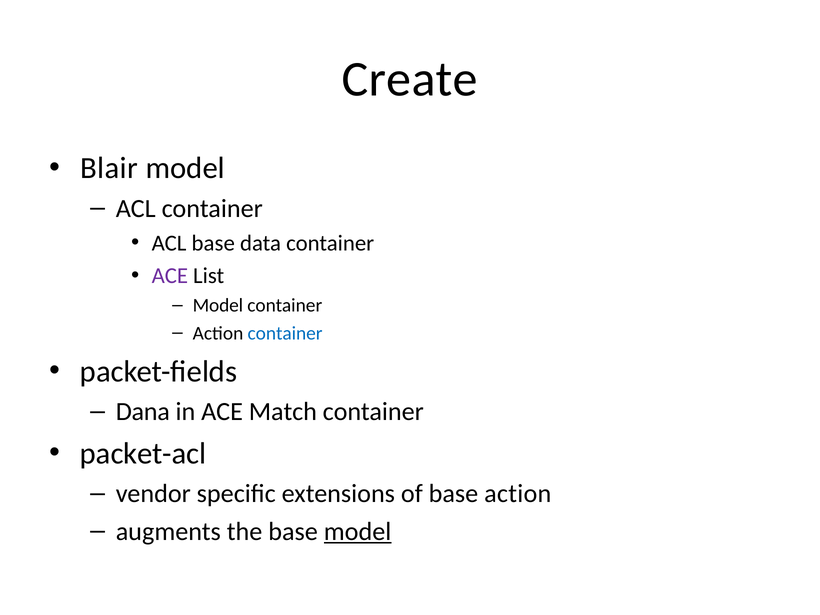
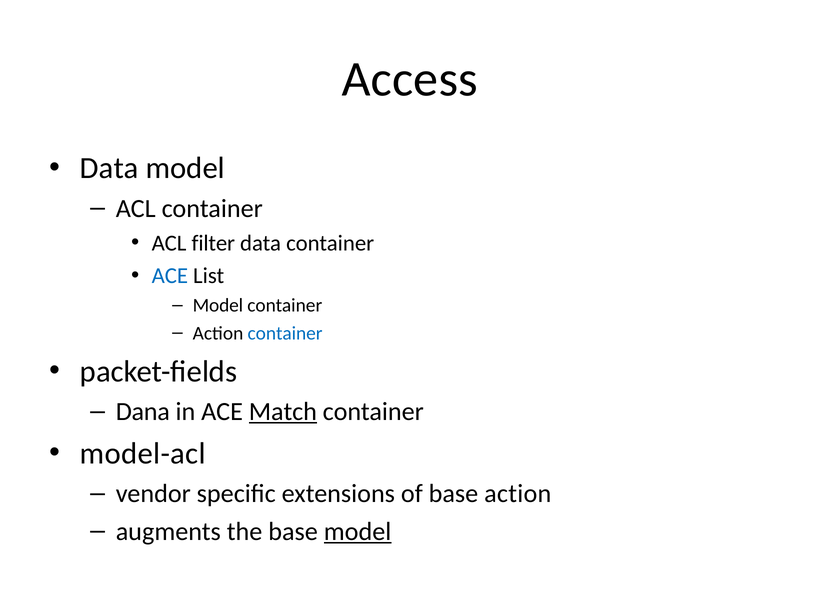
Create: Create -> Access (410, 79)
Blair: Blair -> Data (109, 168)
ACL base: base -> filter (213, 243)
ACE colour: purple -> blue (170, 276)
Match underline: none -> present (283, 412)
packet-acl: packet-acl -> model-acl (143, 453)
